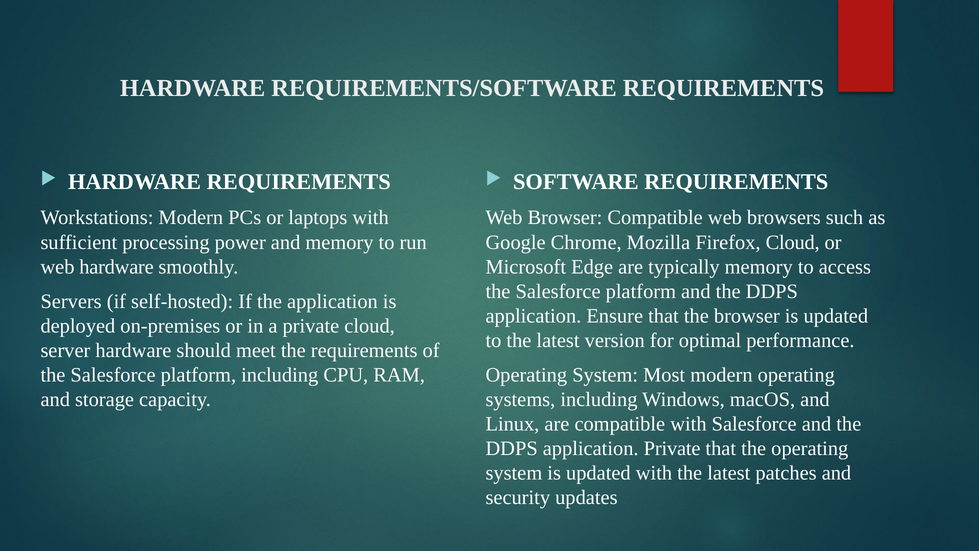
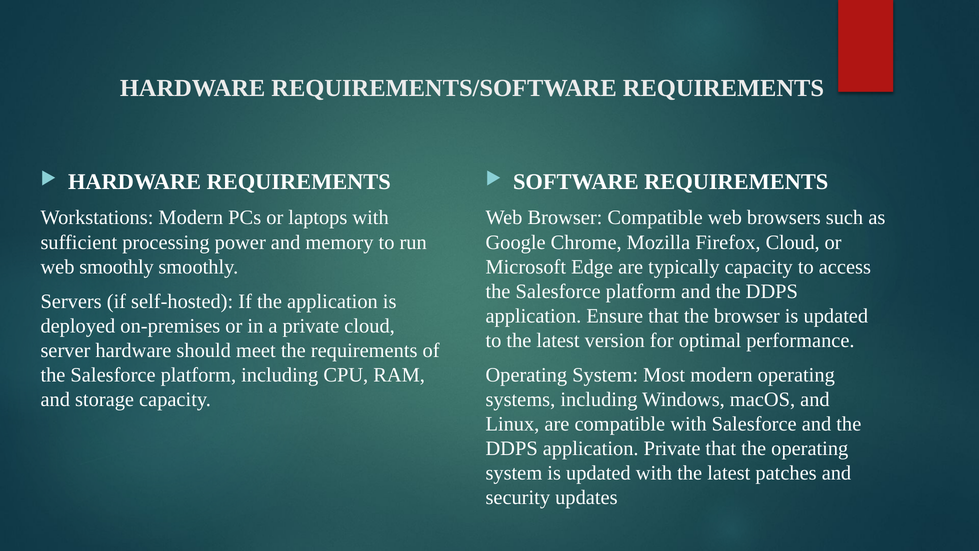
web hardware: hardware -> smoothly (117, 267)
typically memory: memory -> capacity (759, 267)
